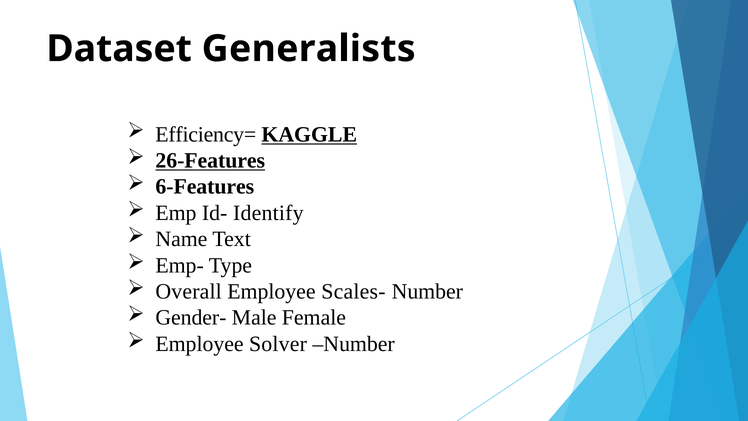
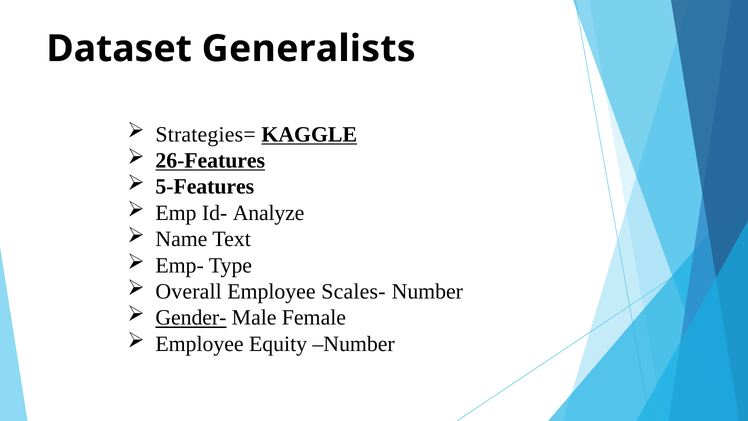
Efficiency=: Efficiency= -> Strategies= (206, 134)
6-Features: 6-Features -> 5-Features (205, 187)
Identify: Identify -> Analyze (269, 213)
Gender- underline: none -> present (191, 318)
Solver: Solver -> Equity (278, 344)
